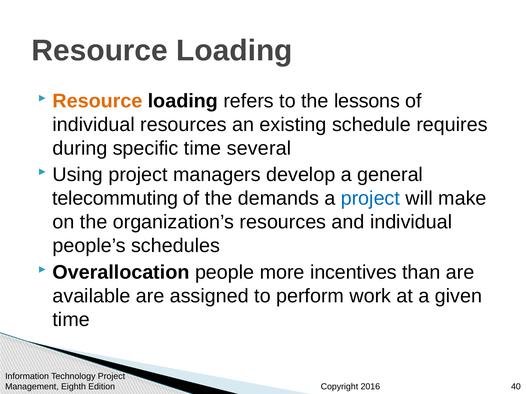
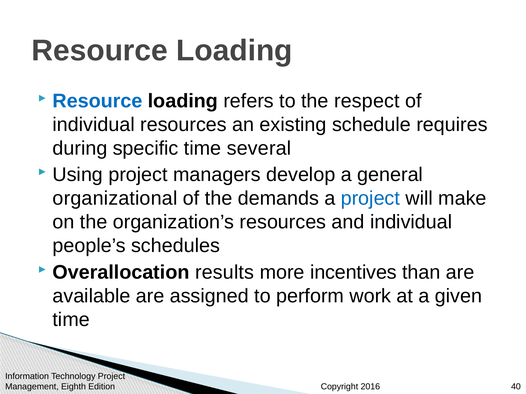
Resource colour: orange -> blue (97, 101)
lessons: lessons -> respect (367, 101)
telecommuting: telecommuting -> organizational (115, 199)
people: people -> results (225, 273)
